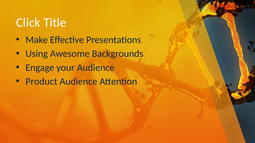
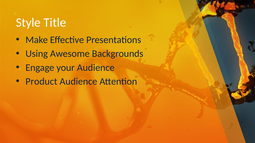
Click: Click -> Style (28, 23)
